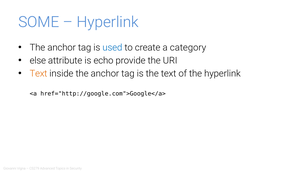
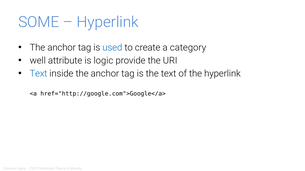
else: else -> well (38, 61)
echo: echo -> logic (103, 61)
Text colour: orange -> blue (38, 74)
